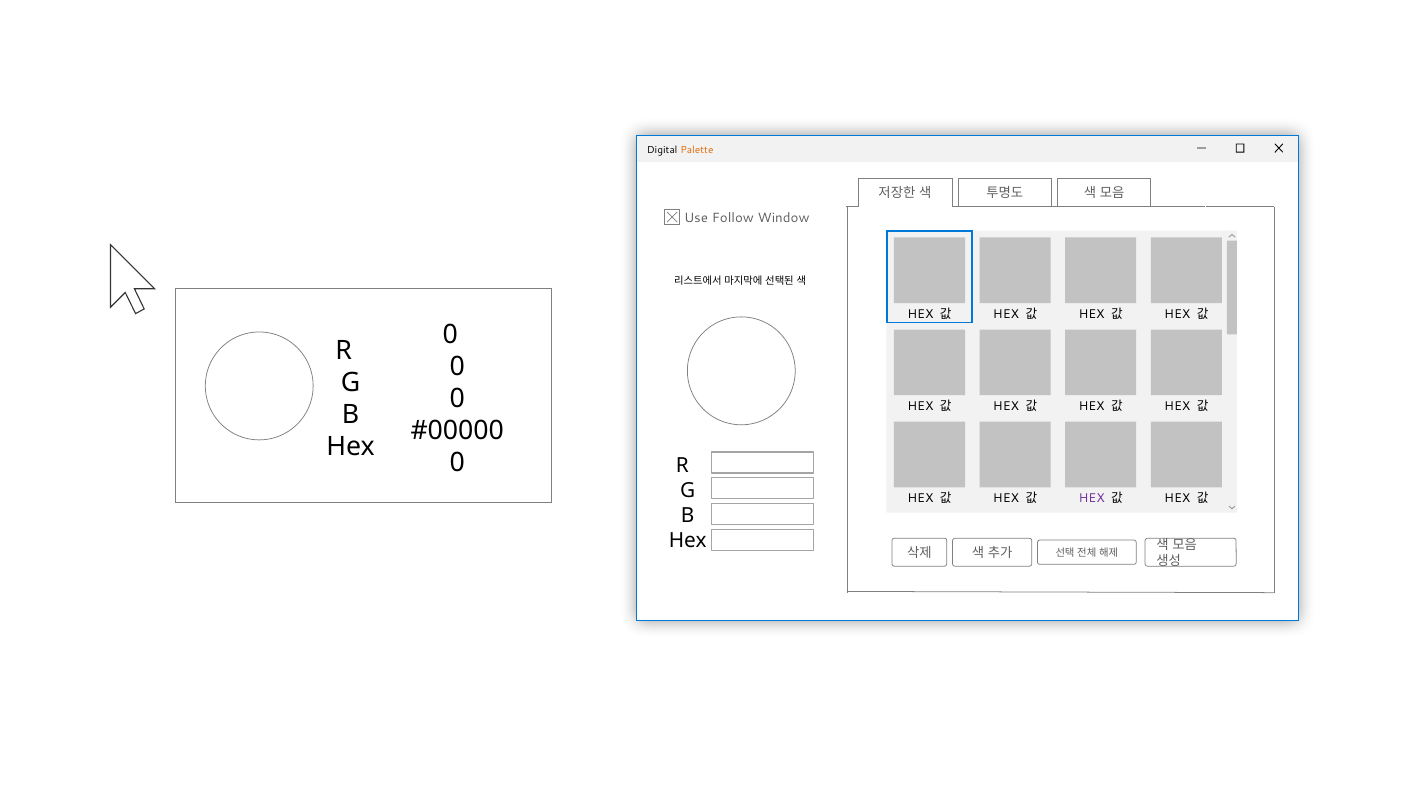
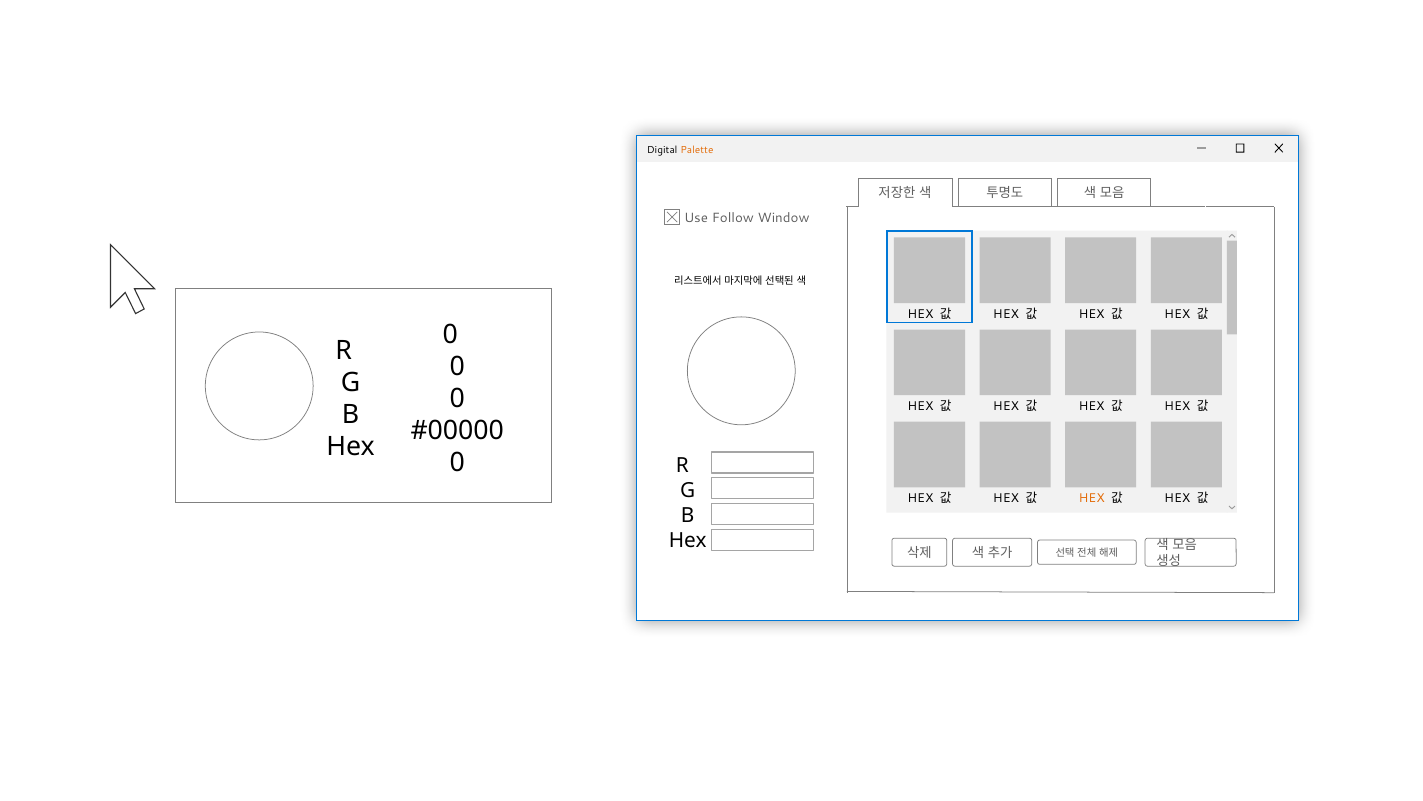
HEX colour: purple -> orange (1092, 498)
